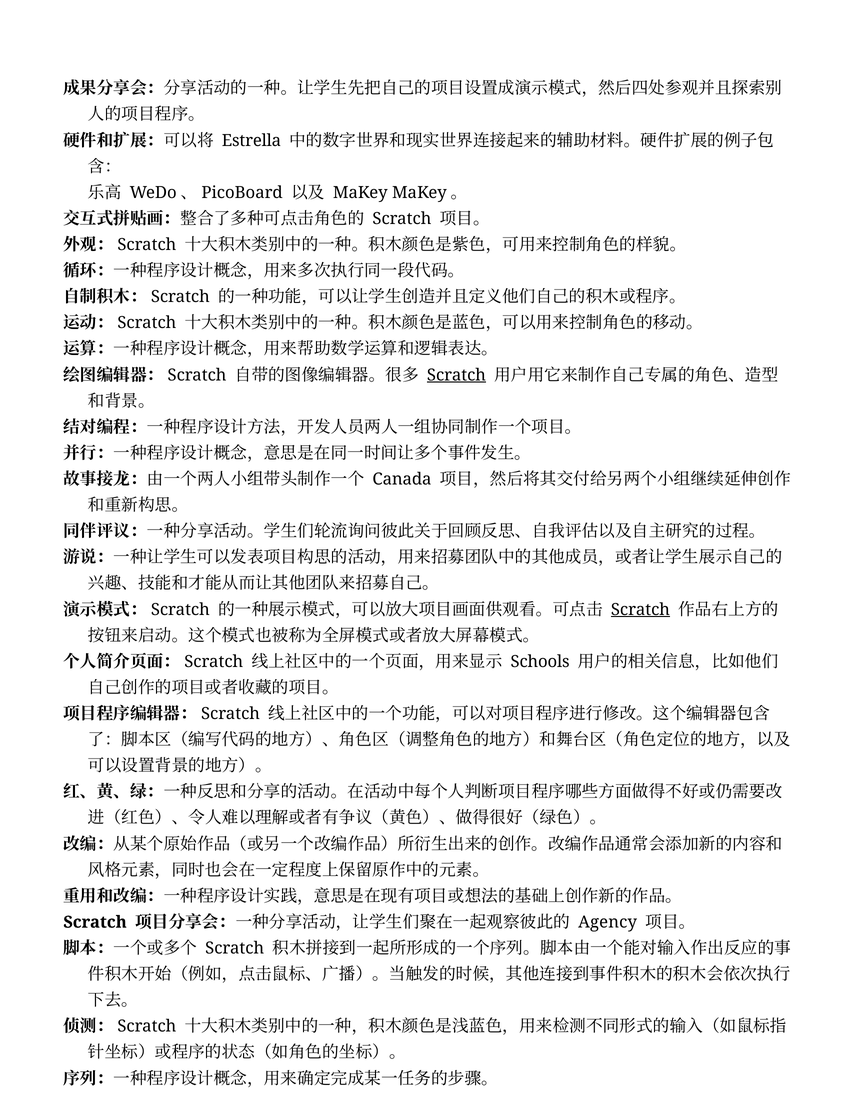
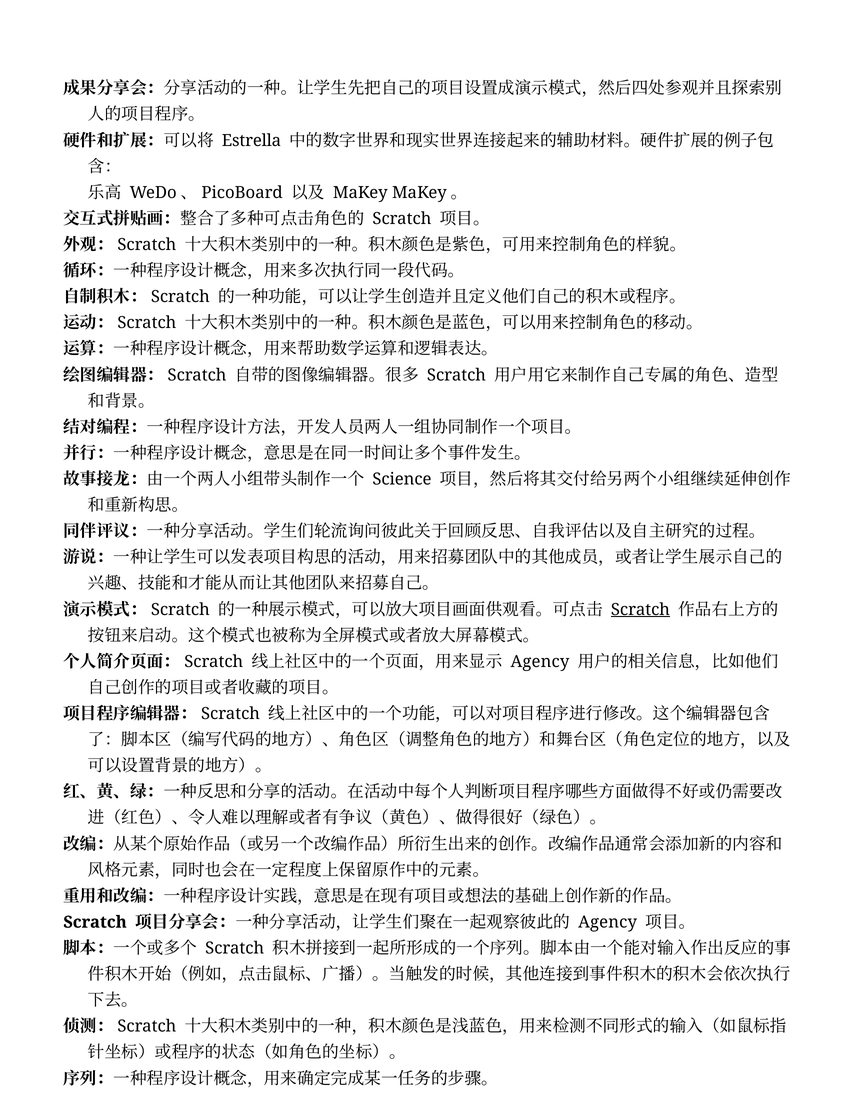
Scratch underline: present -> none (456, 375)
Canada: Canada -> Science (402, 480)
Schools: Schools -> Agency (540, 662)
